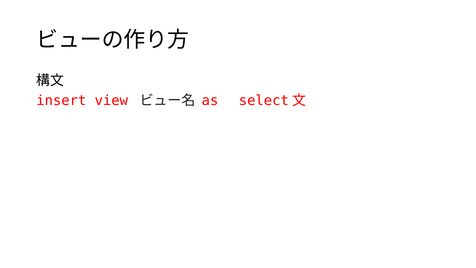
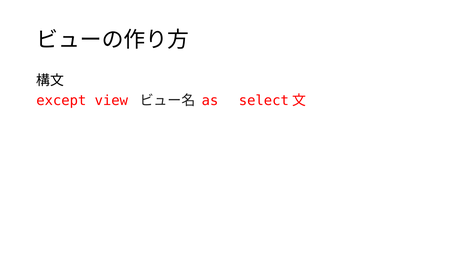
insert: insert -> except (61, 100)
